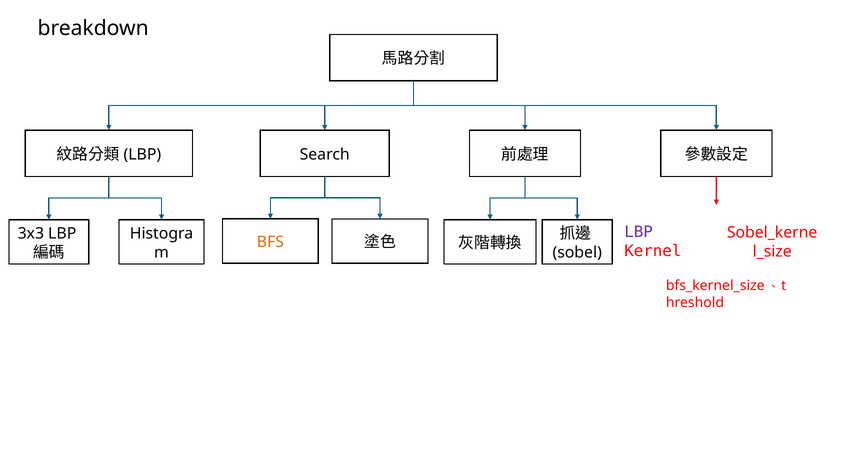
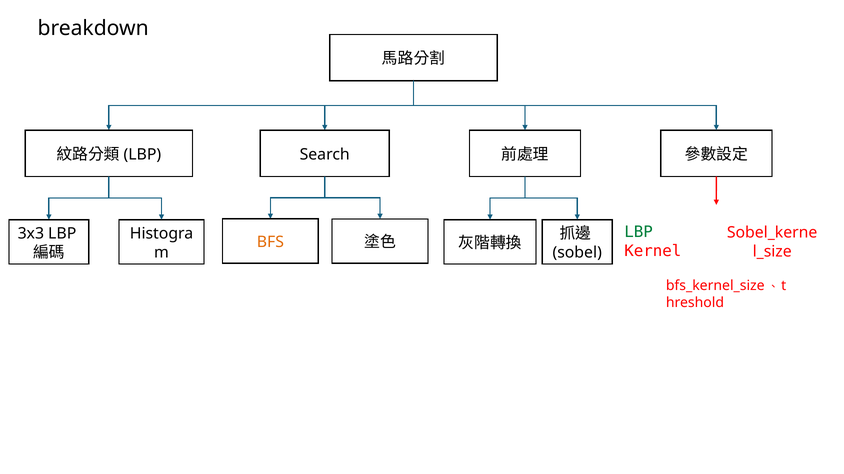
LBP colour: purple -> green (639, 233)
